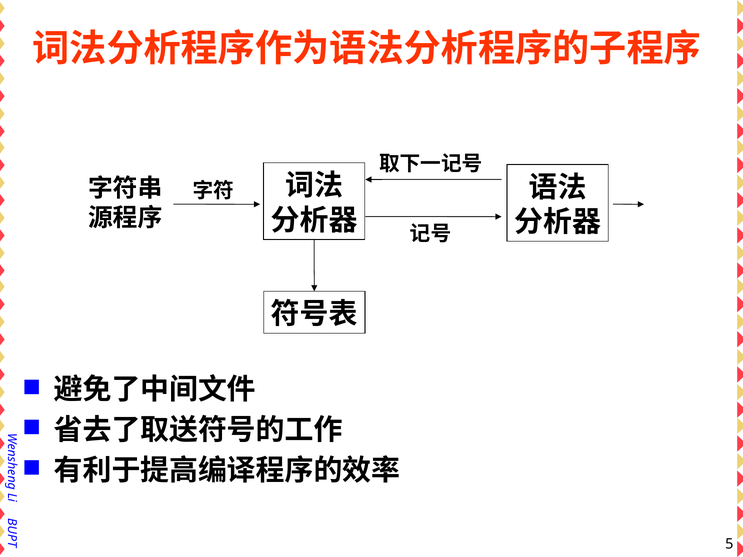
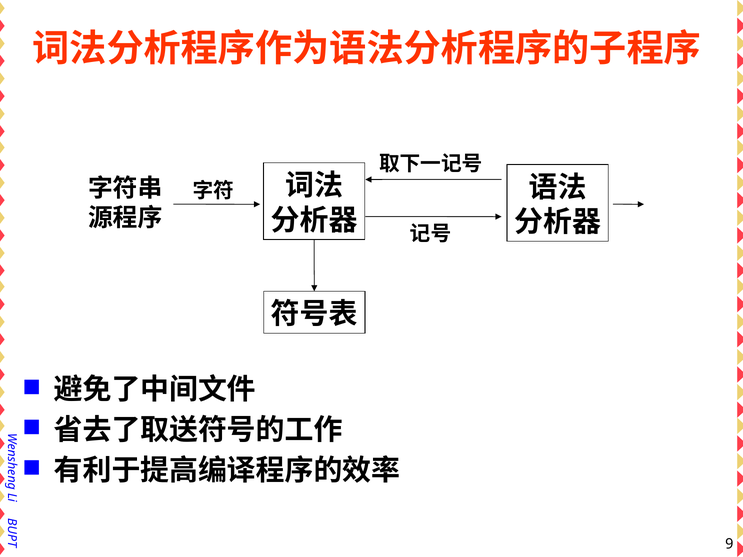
5: 5 -> 9 (729, 544)
